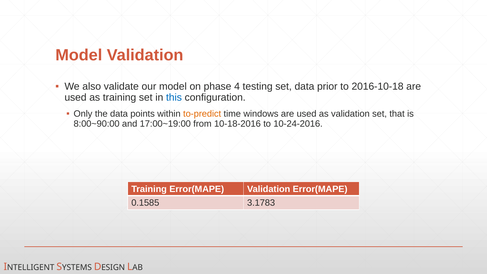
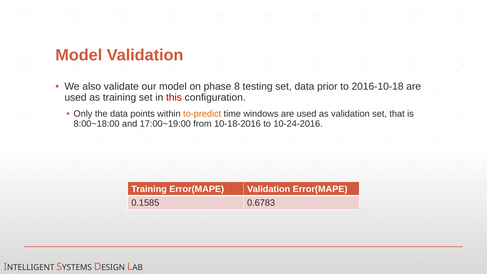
4: 4 -> 8 (237, 86)
this colour: blue -> red (174, 97)
8:00~90:00: 8:00~90:00 -> 8:00~18:00 (97, 124)
3.1783: 3.1783 -> 0.6783 (261, 203)
